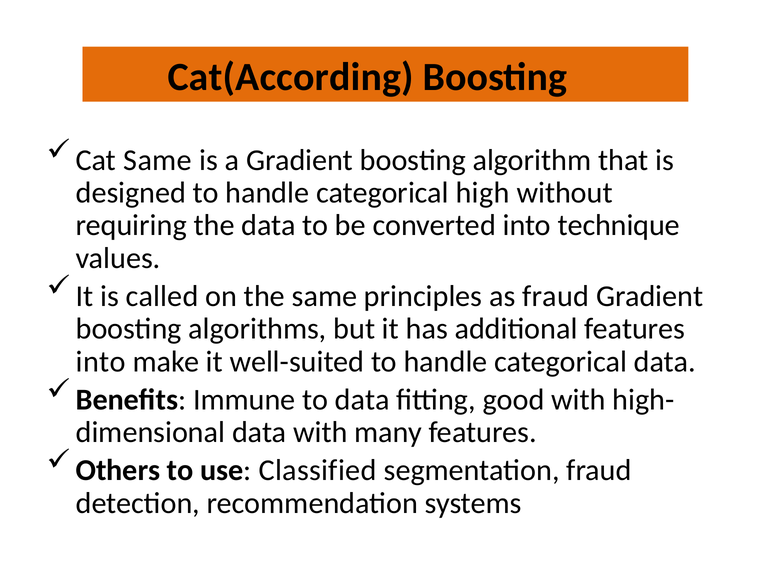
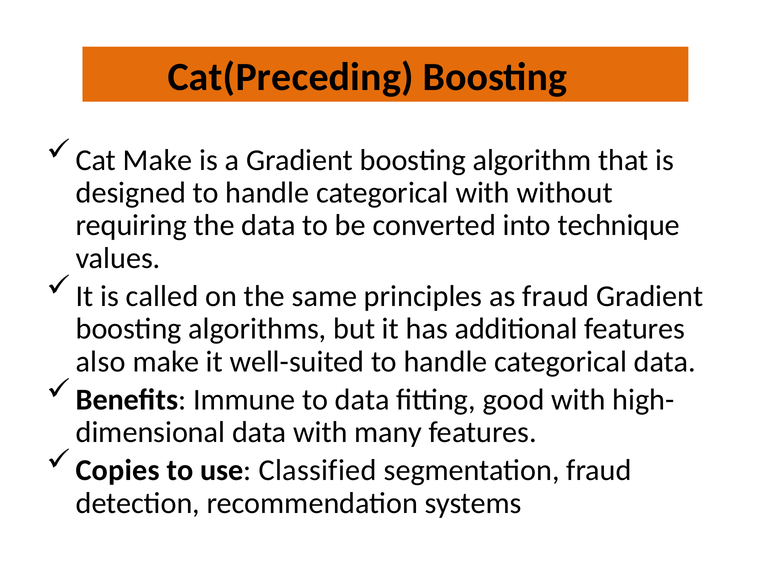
Cat(According: Cat(According -> Cat(Preceding (291, 77)
Cat Same: Same -> Make (158, 160)
categorical high: high -> with (483, 193)
into: into -> also (101, 361)
Others: Others -> Copies (118, 470)
